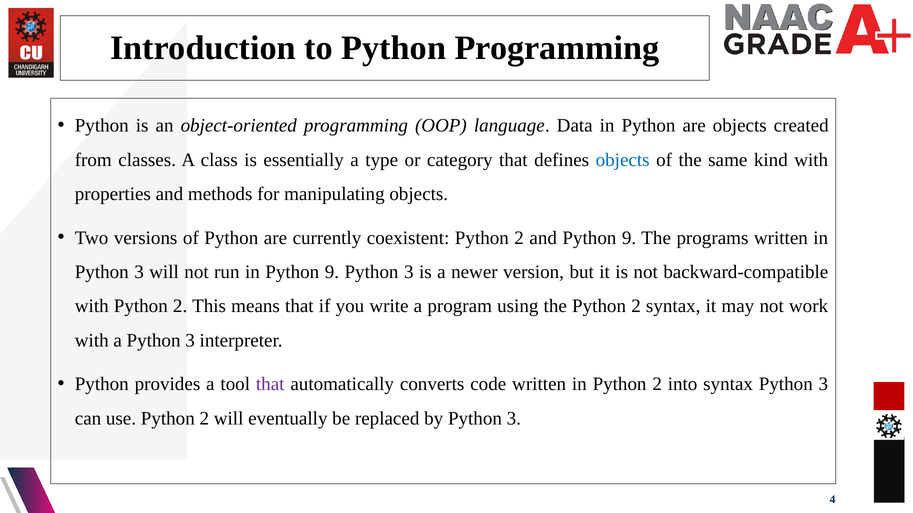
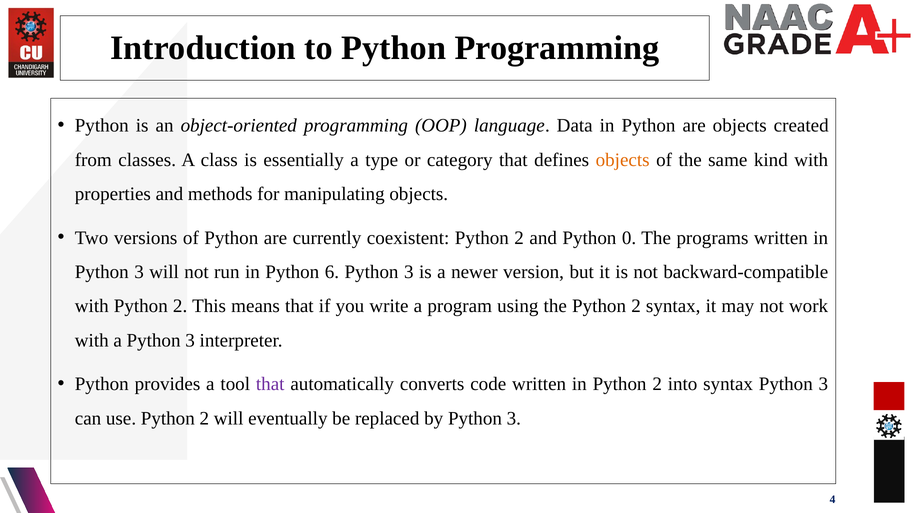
objects colour: blue -> orange (623, 160)
and Python 9: 9 -> 0 (629, 238)
in Python 9: 9 -> 6 (332, 272)
